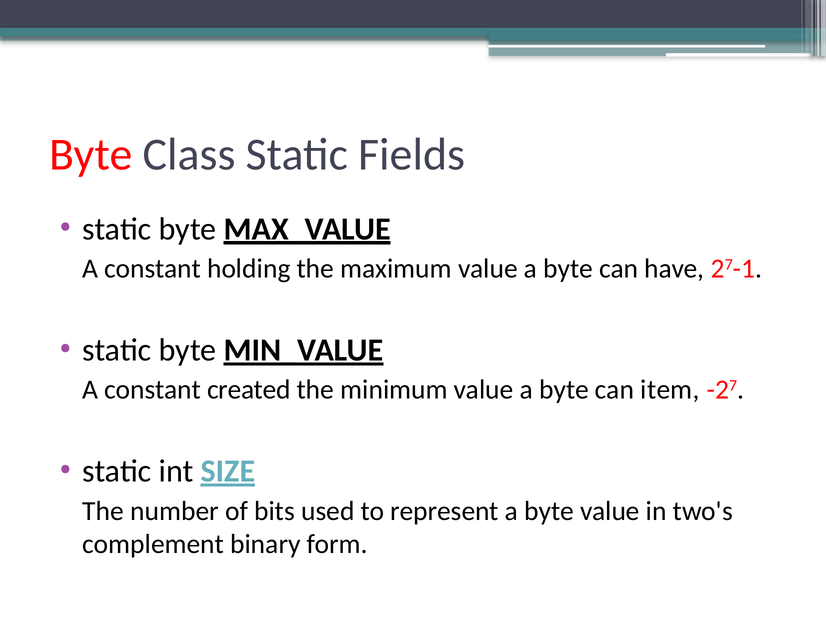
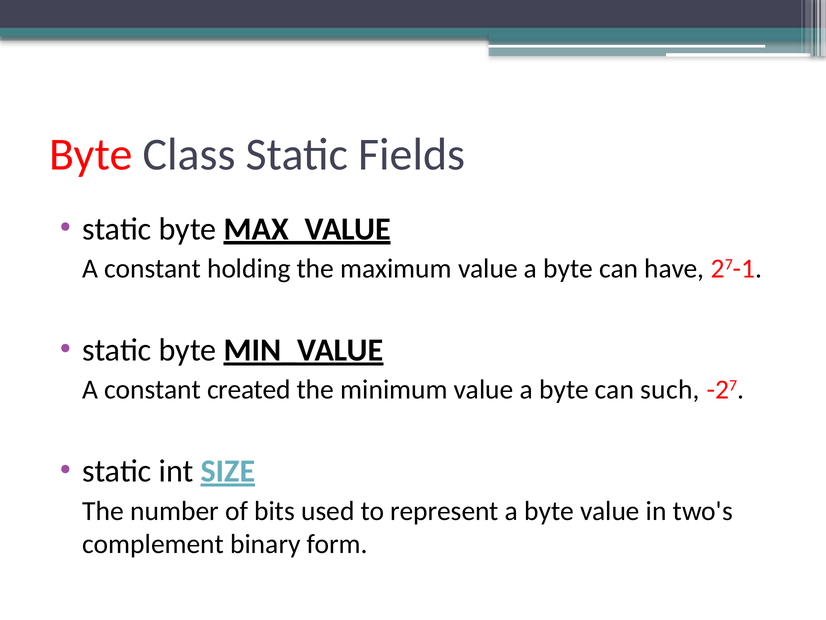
item: item -> such (670, 390)
